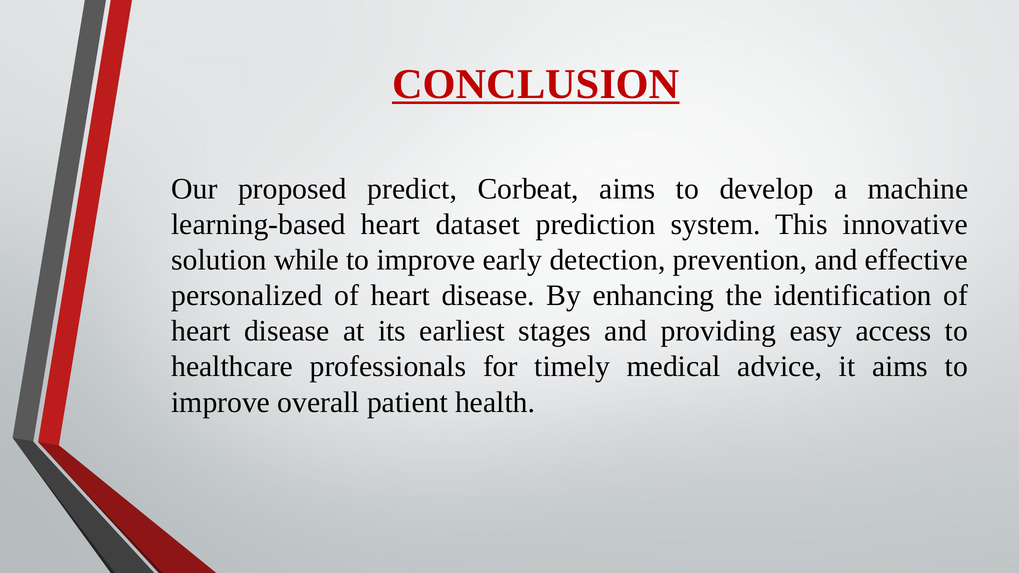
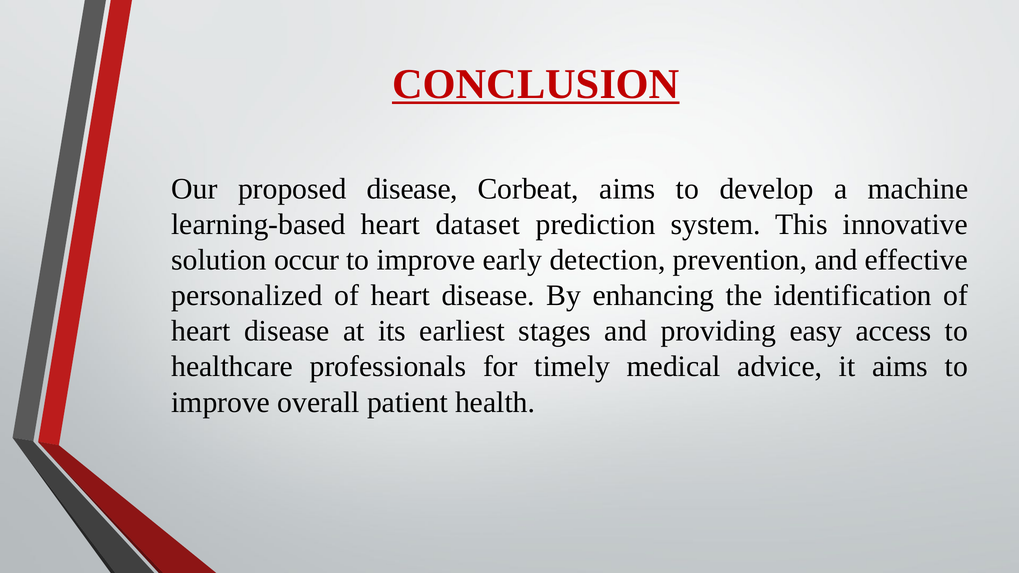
proposed predict: predict -> disease (412, 189)
while: while -> occur (307, 260)
